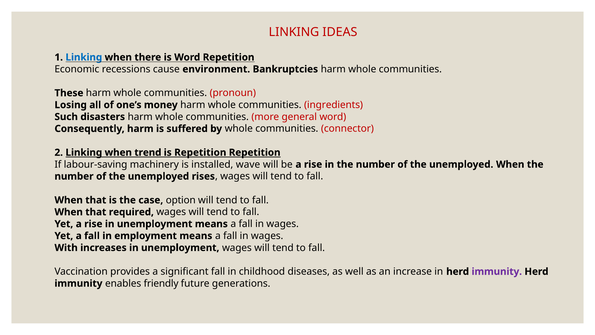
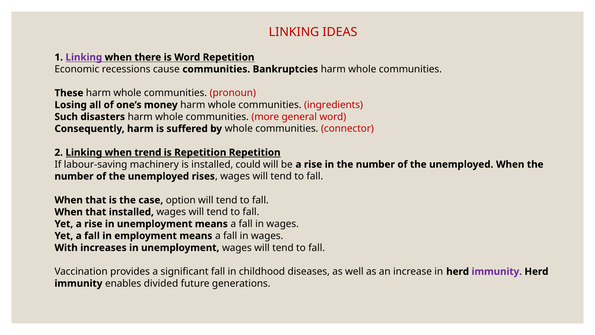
Linking colour: blue -> purple (84, 57)
cause environment: environment -> communities (216, 69)
wave: wave -> could (248, 164)
that required: required -> installed (131, 212)
friendly: friendly -> divided (161, 283)
